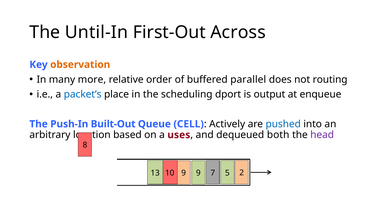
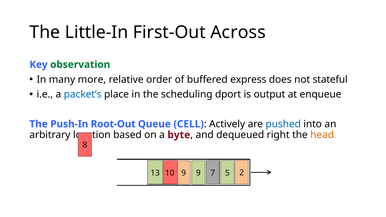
Until-In: Until-In -> Little-In (97, 32)
observation colour: orange -> green (80, 65)
parallel: parallel -> express (248, 79)
routing: routing -> stateful (330, 79)
Built-Out: Built-Out -> Root-Out (113, 124)
uses: uses -> byte (179, 135)
both: both -> right (278, 135)
head colour: purple -> orange (322, 135)
